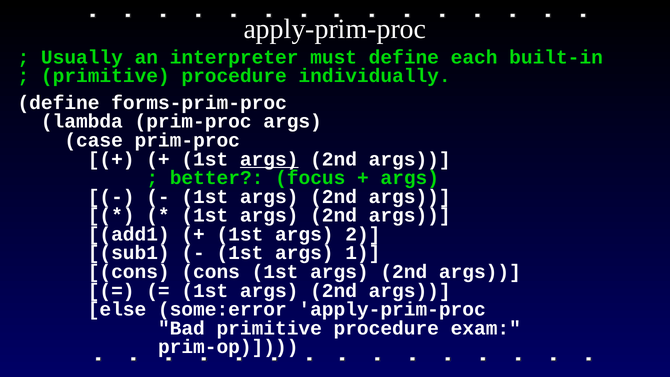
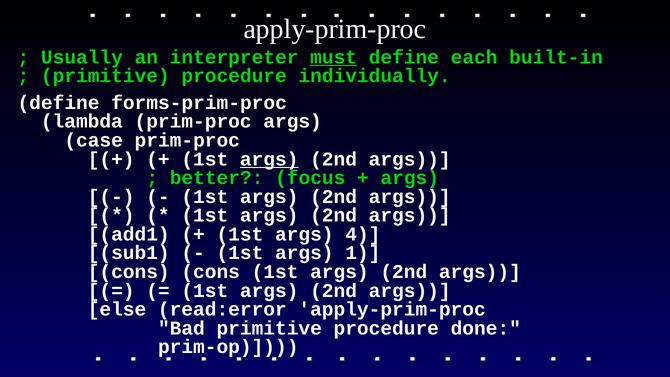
must underline: none -> present (334, 57)
2: 2 -> 4 (363, 234)
some:error: some:error -> read:error (222, 309)
exam: exam -> done (486, 328)
